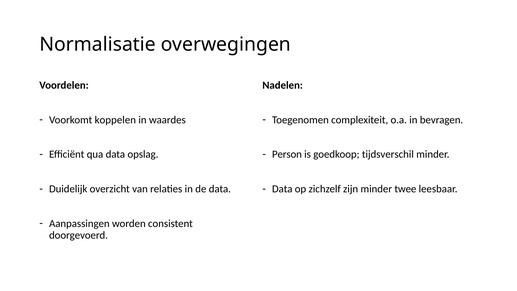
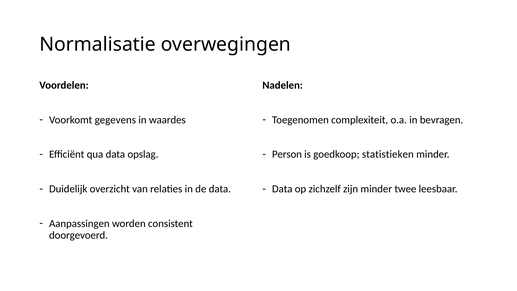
koppelen: koppelen -> gegevens (115, 120)
tijdsverschil: tijdsverschil -> statistieken (388, 154)
